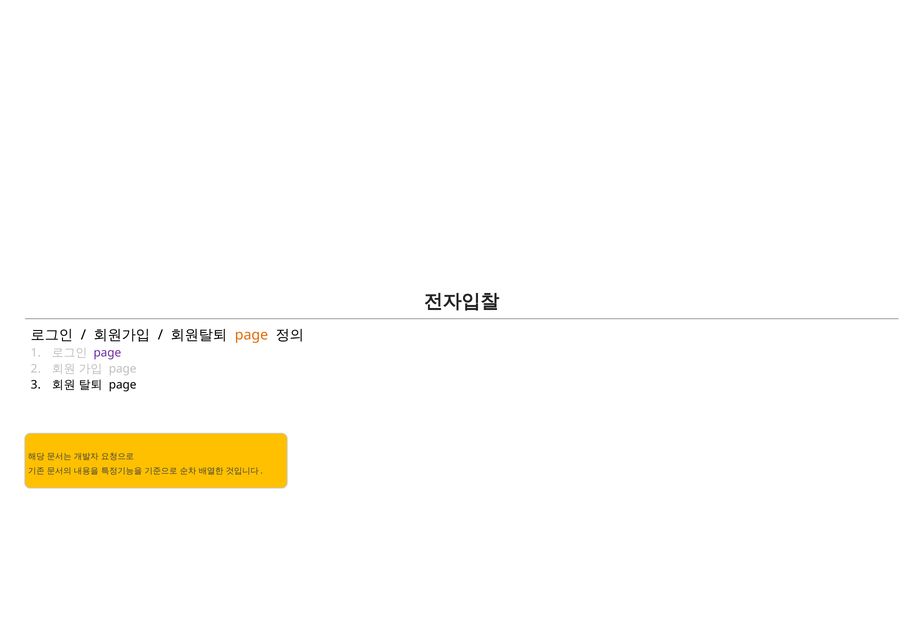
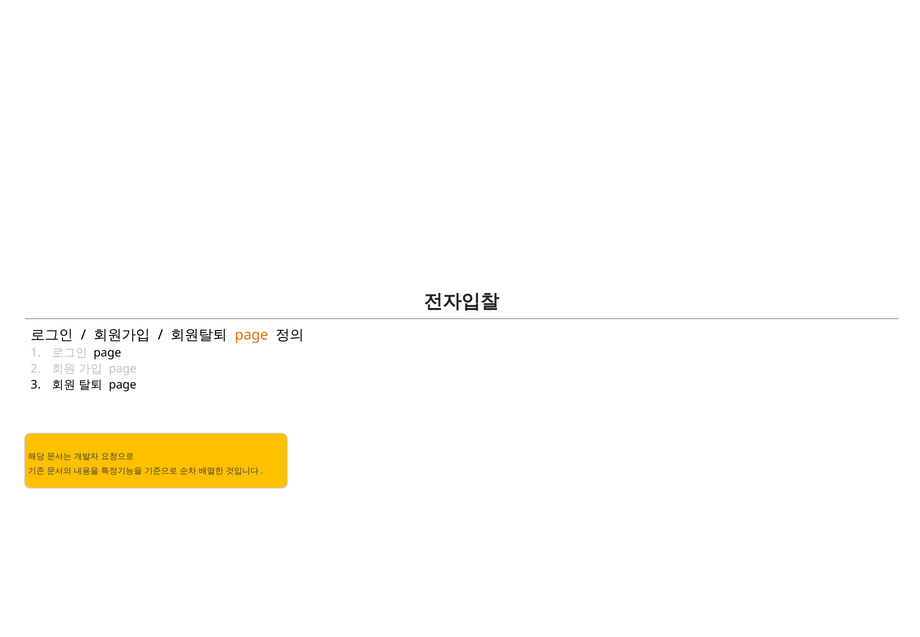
page colour: purple -> black (107, 353)
